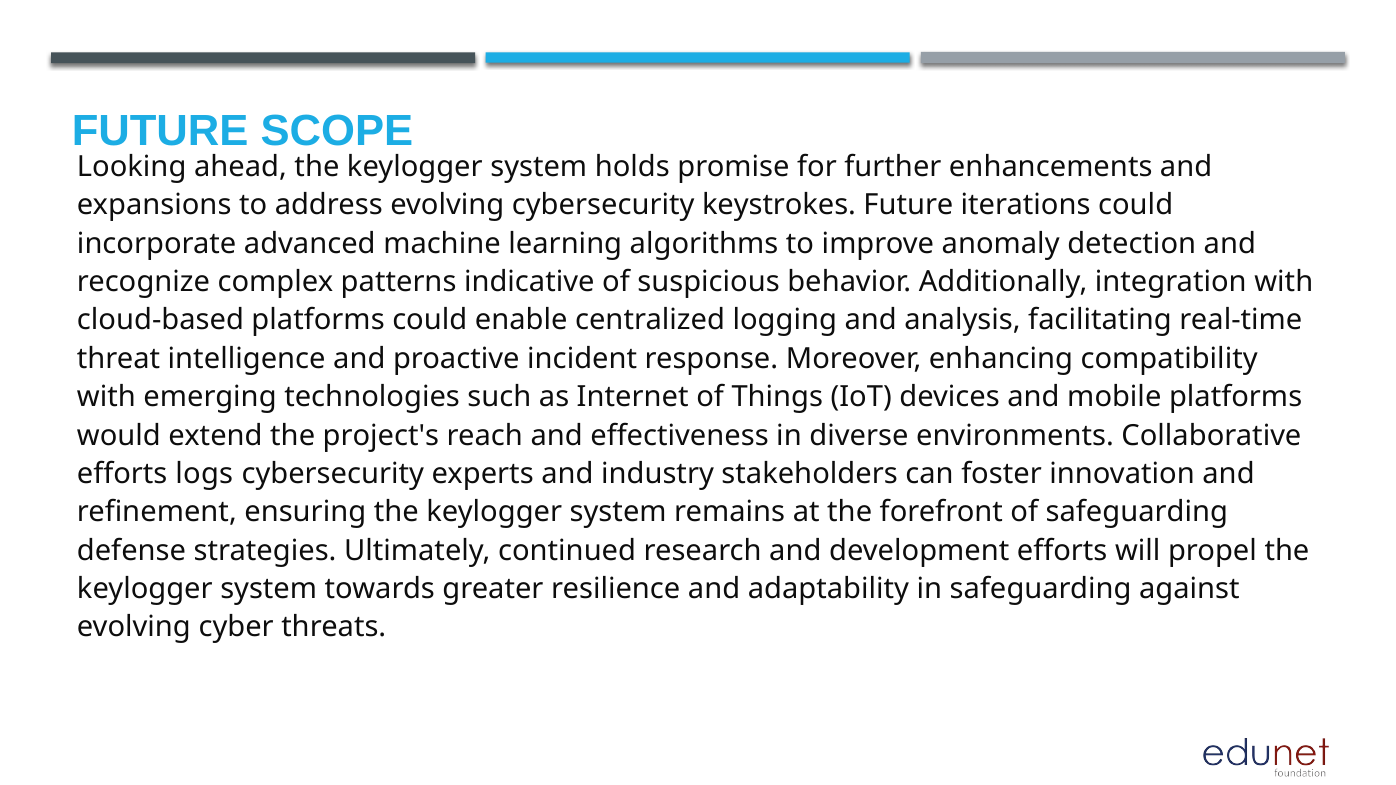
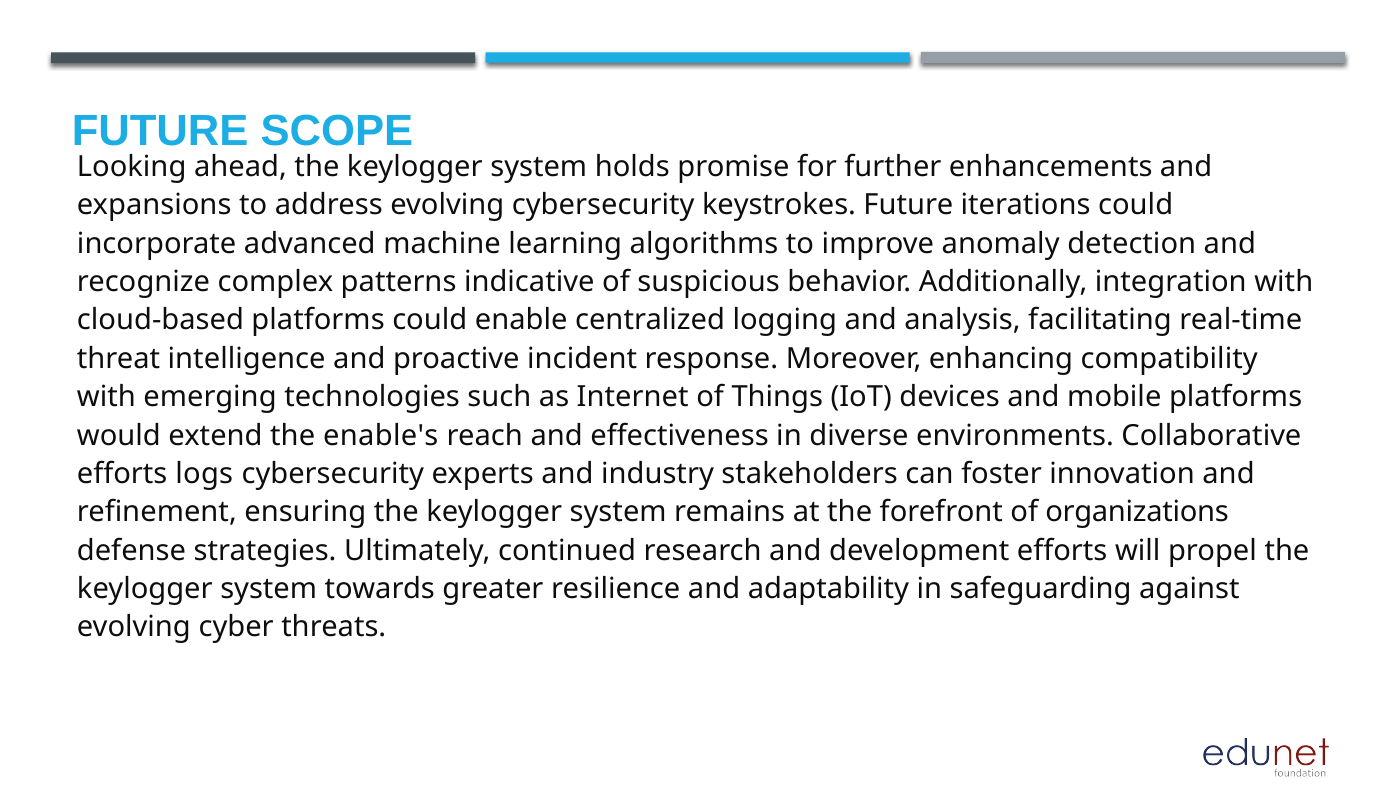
project's: project's -> enable's (381, 436)
of safeguarding: safeguarding -> organizations (1137, 512)
